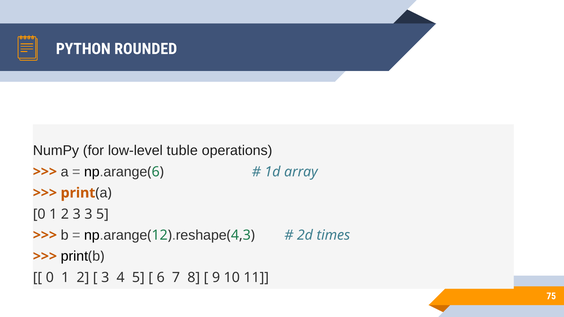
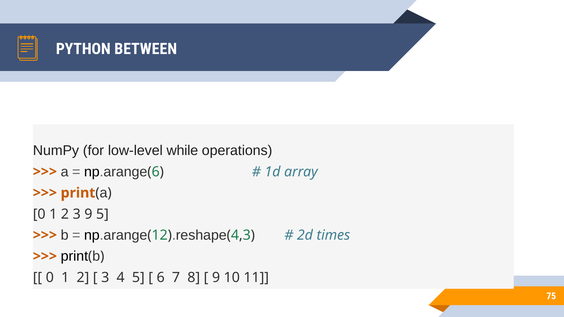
ROUNDED: ROUNDED -> BETWEEN (146, 49)
tuble: tuble -> while (182, 151)
3 3: 3 -> 9 (88, 214)
